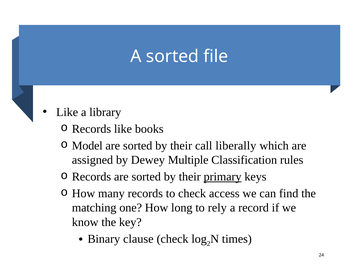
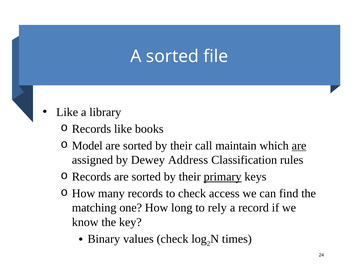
liberally: liberally -> maintain (236, 146)
are underline: none -> present (299, 146)
Multiple: Multiple -> Address (188, 160)
clause: clause -> values (138, 239)
